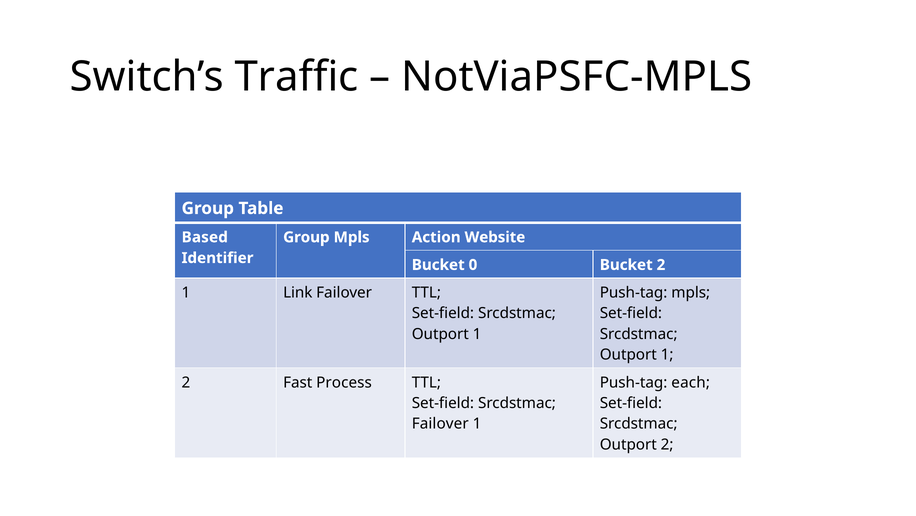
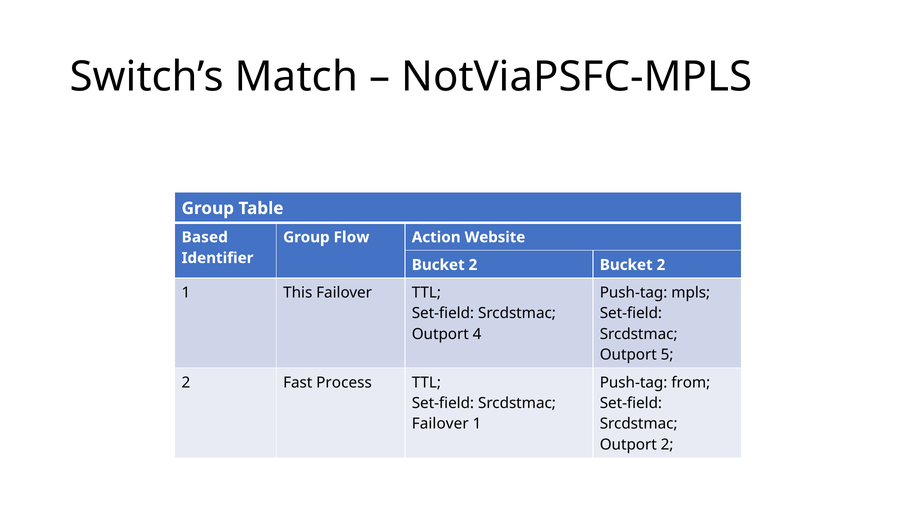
Traffic: Traffic -> Match (296, 77)
Group Mpls: Mpls -> Flow (351, 237)
0: 0 -> 2 (473, 265)
Link: Link -> This (298, 292)
1: 1 -> 4 (477, 334)
1: 1 -> 5 (667, 354)
each: each -> from (691, 382)
